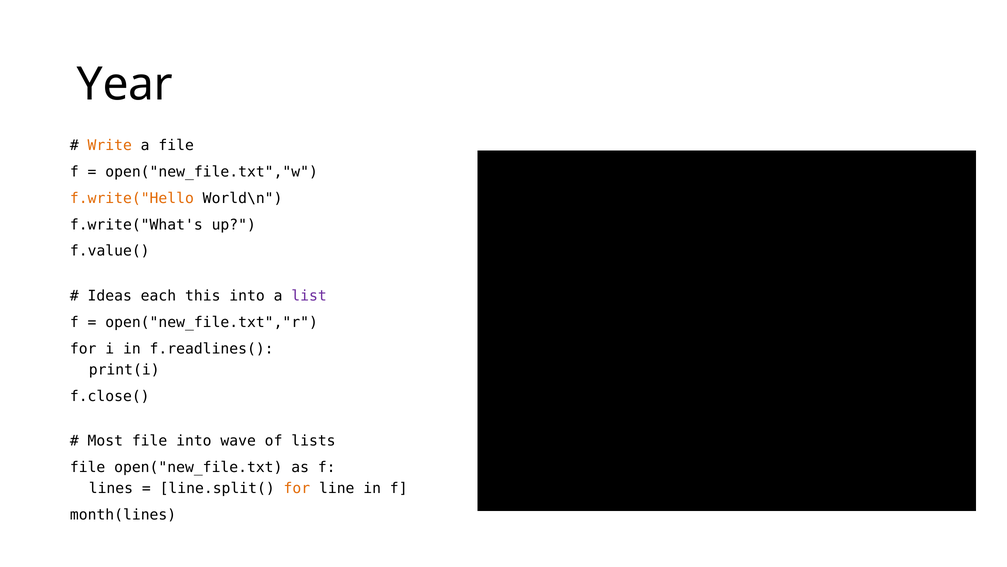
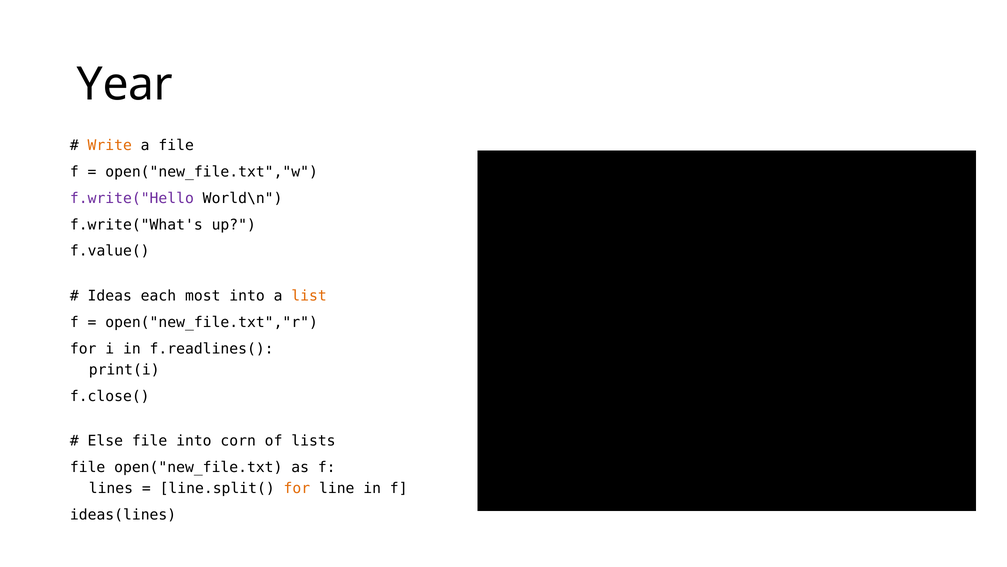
f.write("Hello colour: orange -> purple (132, 198)
this: this -> most (203, 296)
list colour: purple -> orange (309, 296)
Most: Most -> Else (105, 441)
wave: wave -> corn (238, 441)
month(lines: month(lines -> ideas(lines (123, 514)
